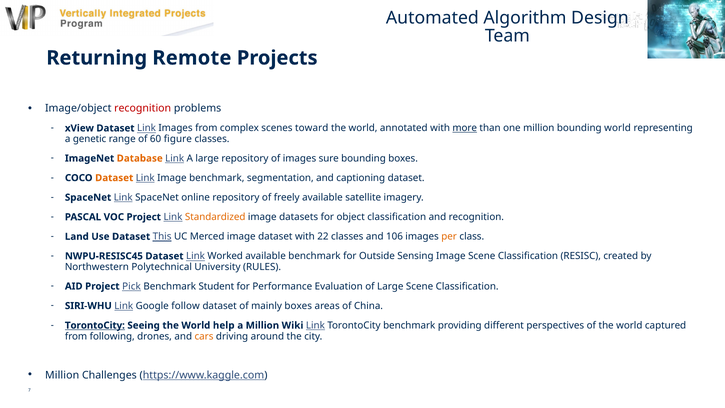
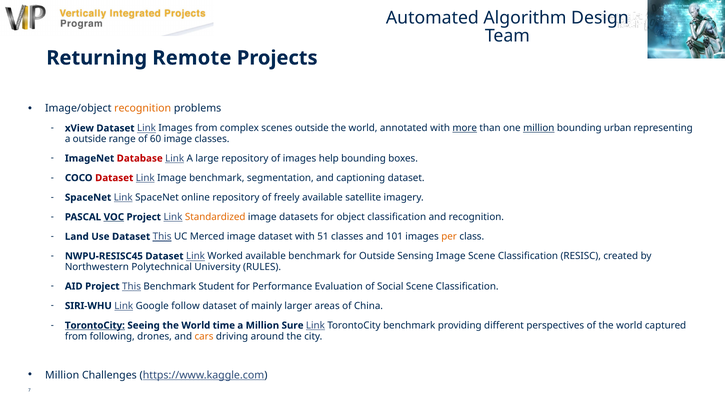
recognition colour: red -> orange (143, 108)
scenes toward: toward -> outside (312, 128)
million underline: none -> present (539, 128)
bounding world: world -> urban (618, 128)
a genetic: genetic -> outside (90, 139)
60 figure: figure -> image (178, 139)
Database colour: orange -> red (140, 158)
sure: sure -> help (329, 158)
Dataset colour: orange -> red (114, 178)
VOC underline: none -> present (114, 217)
22: 22 -> 51 (323, 236)
106: 106 -> 101 (394, 236)
Project Pick: Pick -> This (132, 286)
of Large: Large -> Social (390, 286)
mainly boxes: boxes -> larger (298, 306)
help: help -> time (224, 325)
Wiki: Wiki -> Sure (293, 325)
